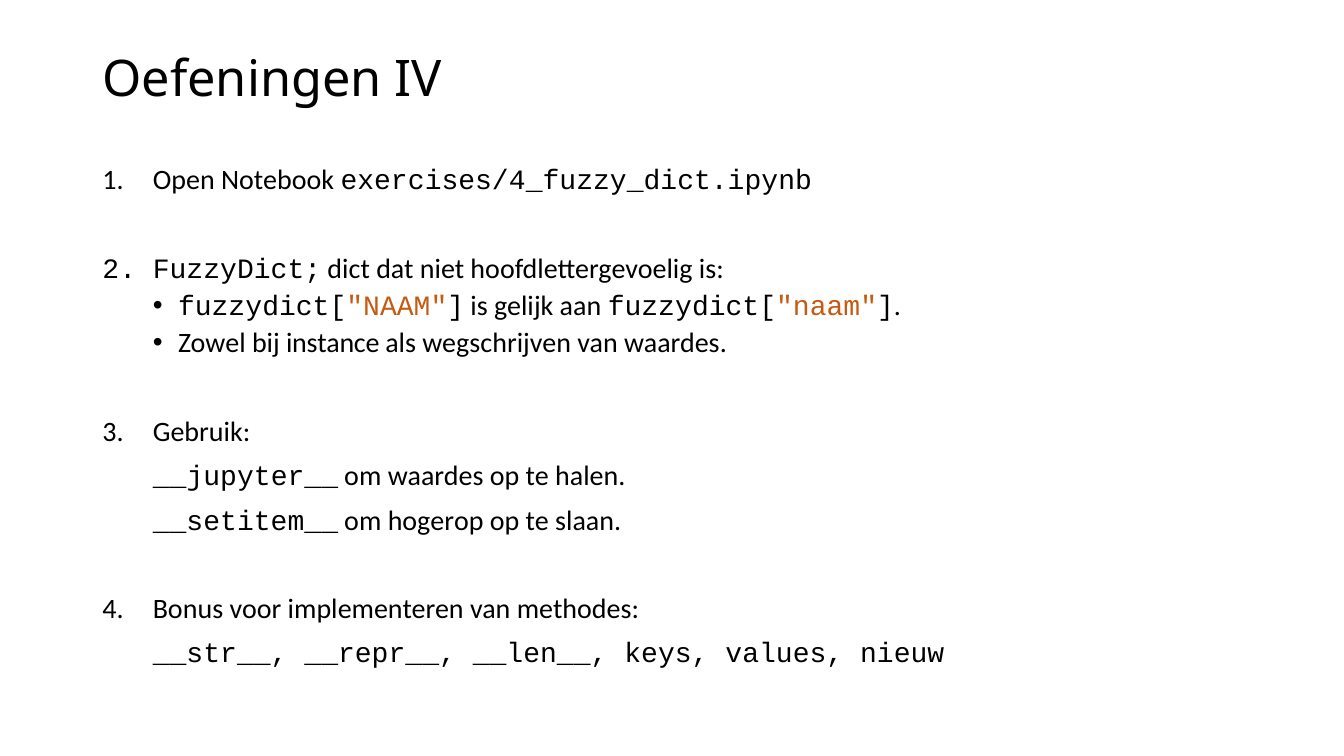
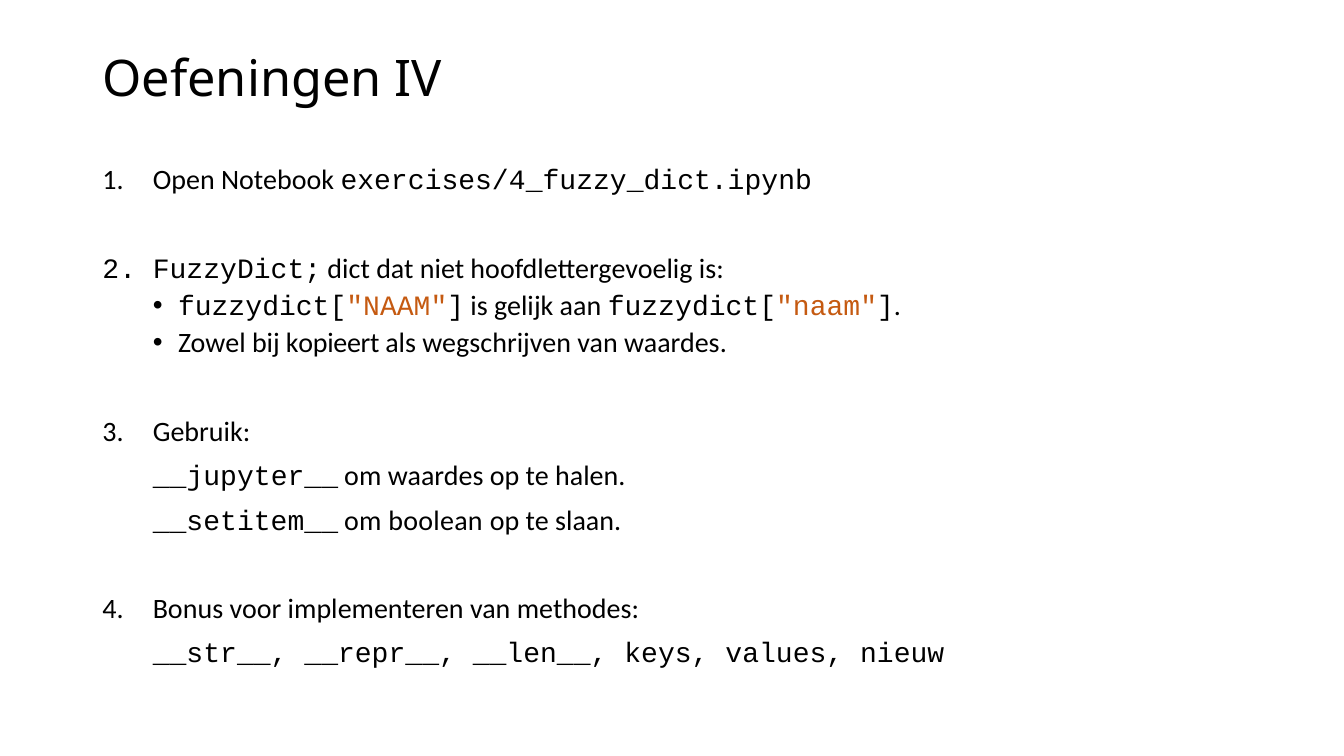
instance: instance -> kopieert (333, 344)
hogerop: hogerop -> boolean (436, 521)
